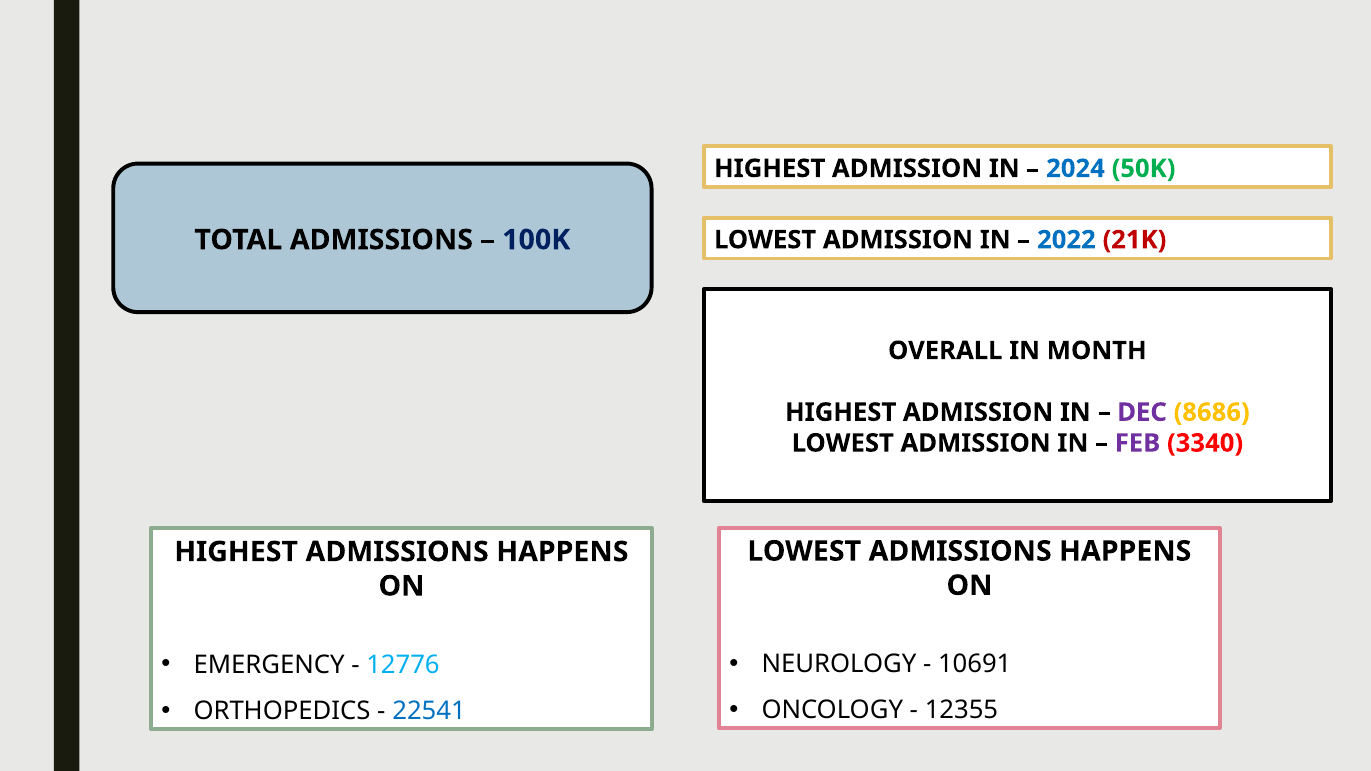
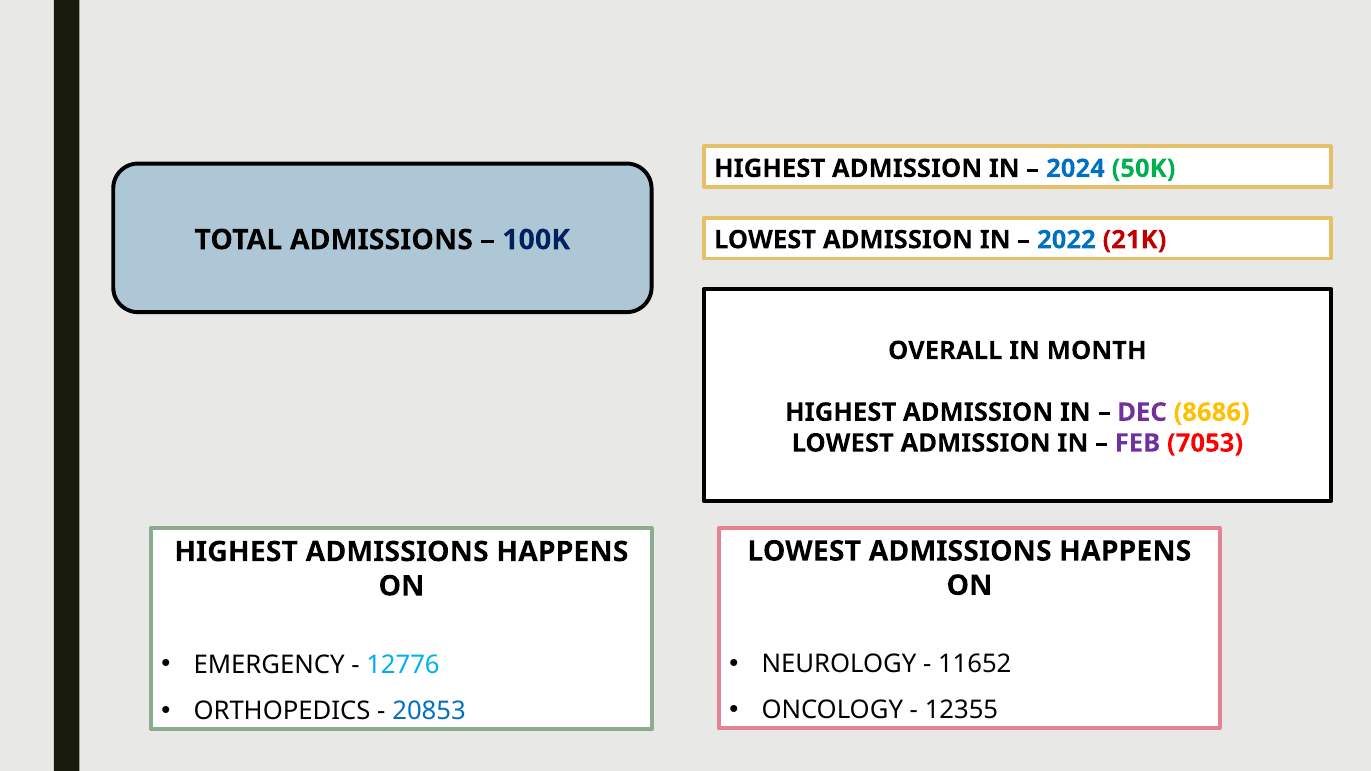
3340: 3340 -> 7053 (1205, 443)
10691: 10691 -> 11652 (975, 664)
22541: 22541 -> 20853 (429, 711)
